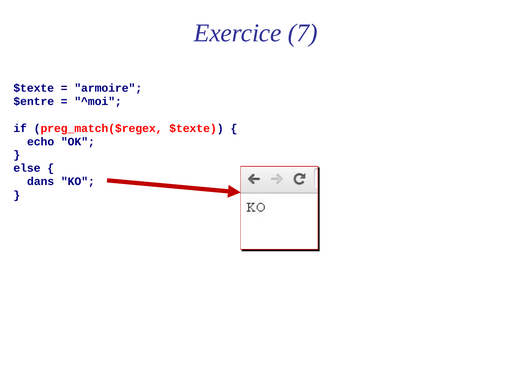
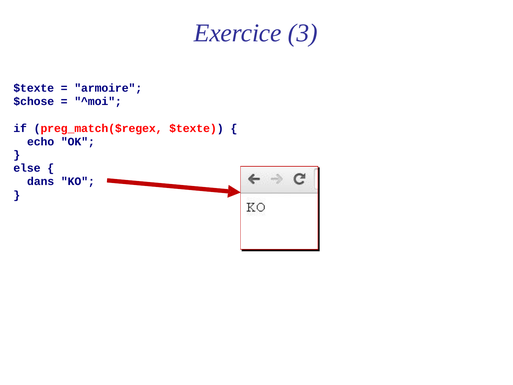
7: 7 -> 3 (303, 33)
$entre: $entre -> $chose (34, 101)
